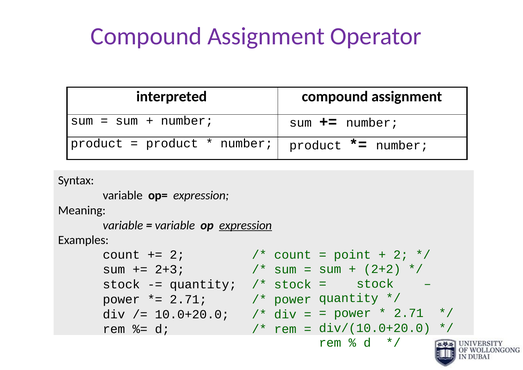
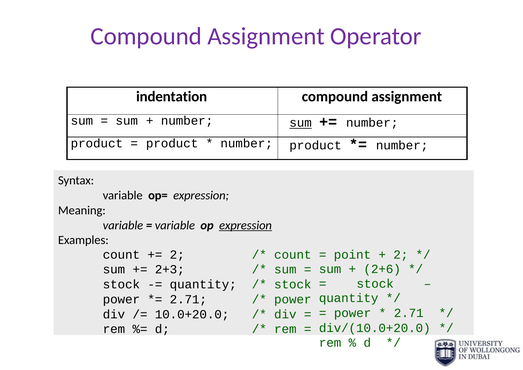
interpreted: interpreted -> indentation (172, 96)
sum underline: none -> present (301, 123)
2+2: 2+2 -> 2+6 (382, 269)
